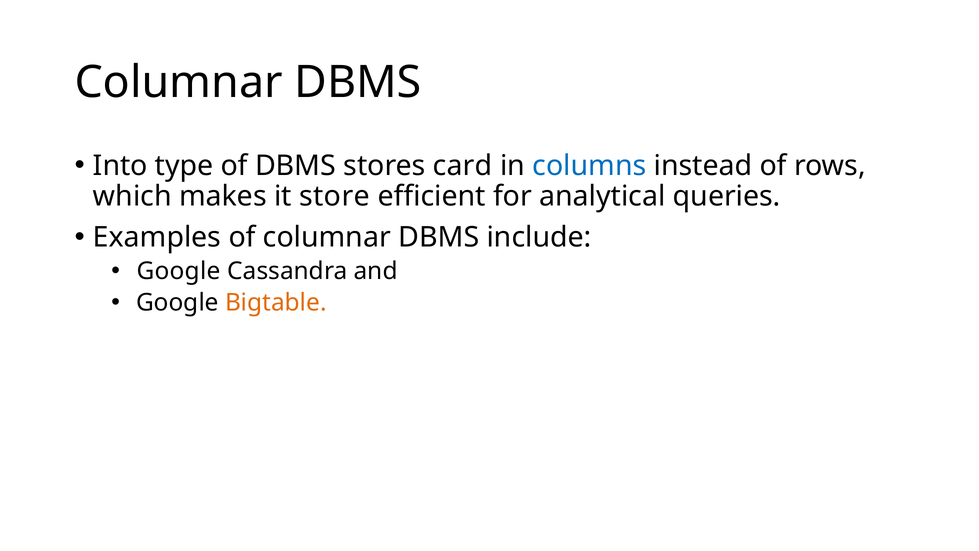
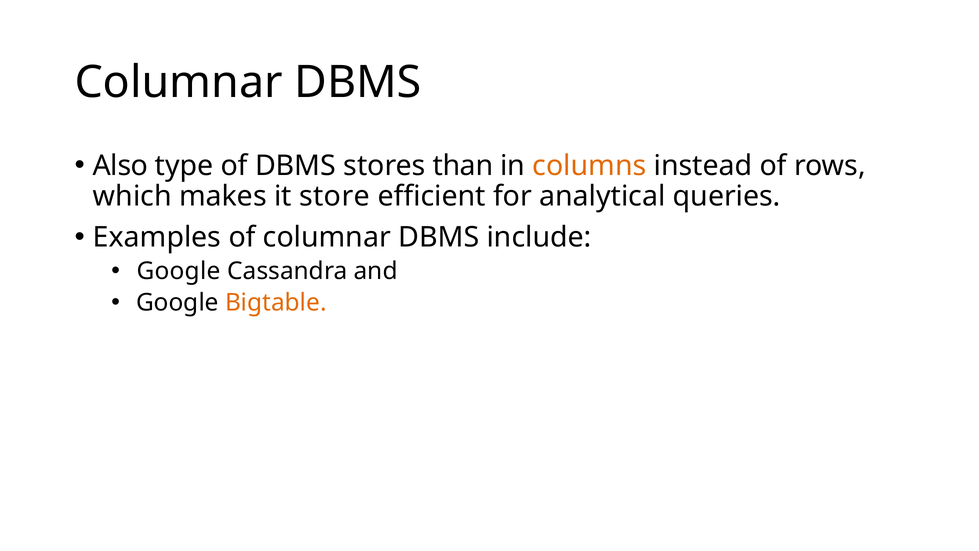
Into: Into -> Also (120, 166)
card: card -> than (463, 166)
columns colour: blue -> orange (589, 166)
